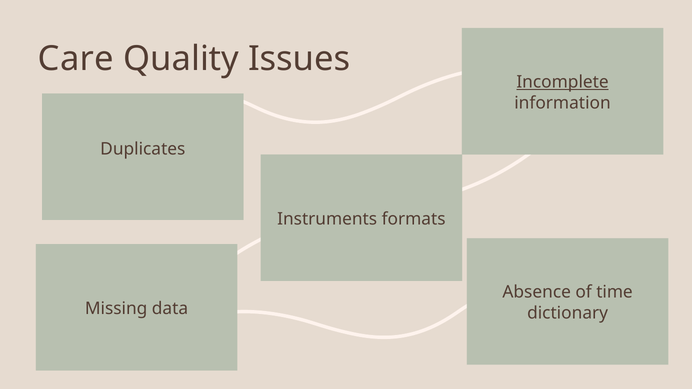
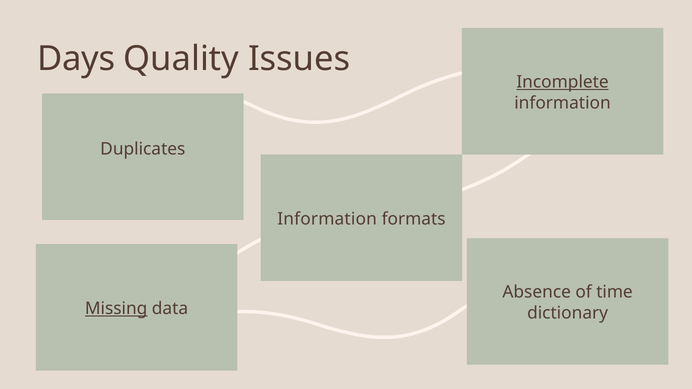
Care: Care -> Days (76, 59)
Instruments: Instruments -> Information (327, 219)
Missing underline: none -> present (116, 309)
